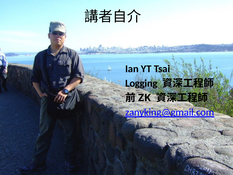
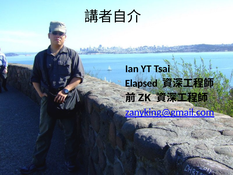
Logging: Logging -> Elapsed (141, 83)
